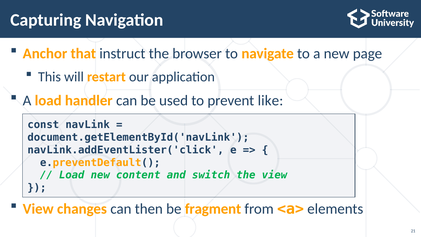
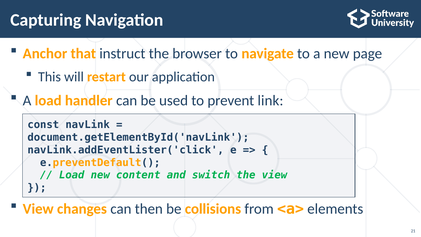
like: like -> link (270, 100)
fragment: fragment -> collisions (213, 209)
